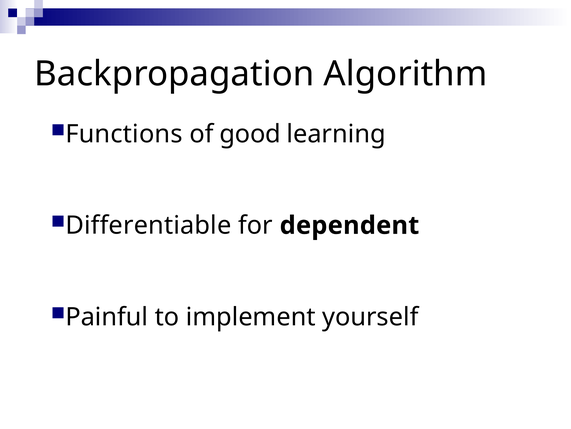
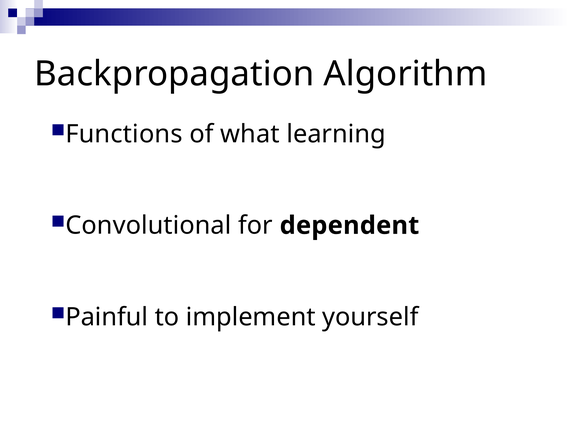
good: good -> what (250, 134)
Differentiable: Differentiable -> Convolutional (148, 225)
